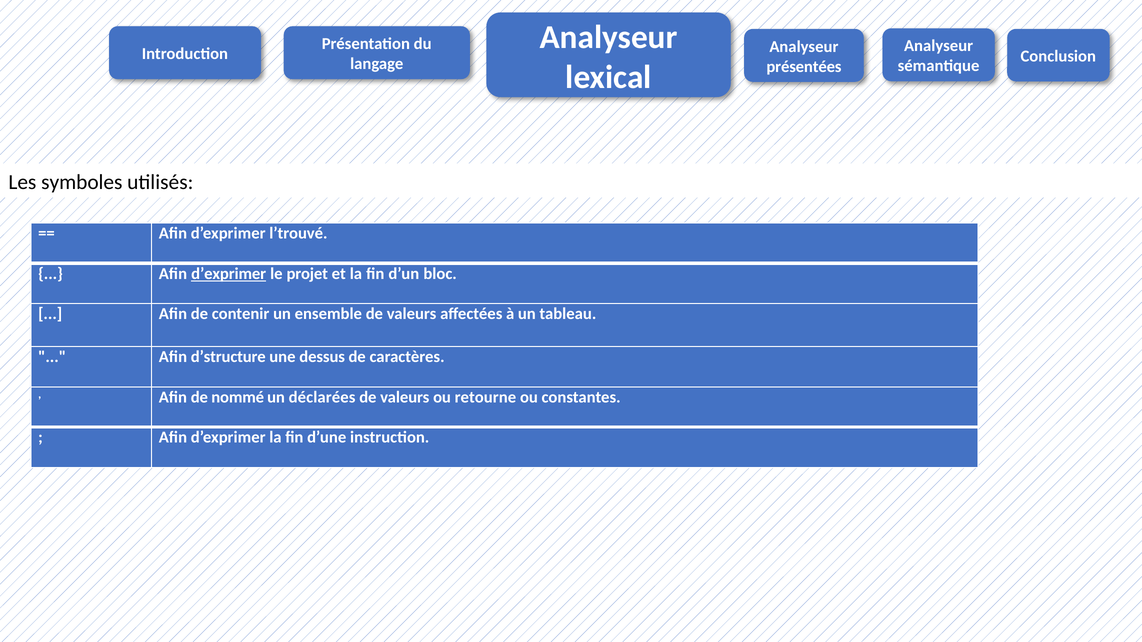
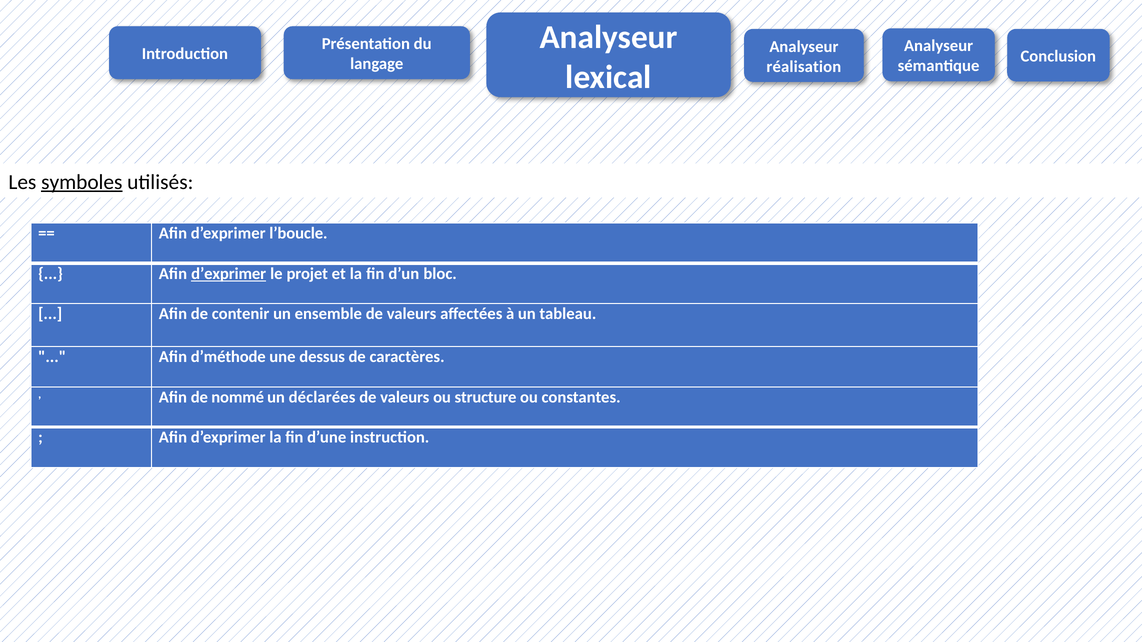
présentées: présentées -> réalisation (804, 67)
symboles underline: none -> present (82, 182)
l’trouvé: l’trouvé -> l’boucle (298, 233)
d’structure: d’structure -> d’méthode (228, 357)
retourne: retourne -> structure (486, 397)
